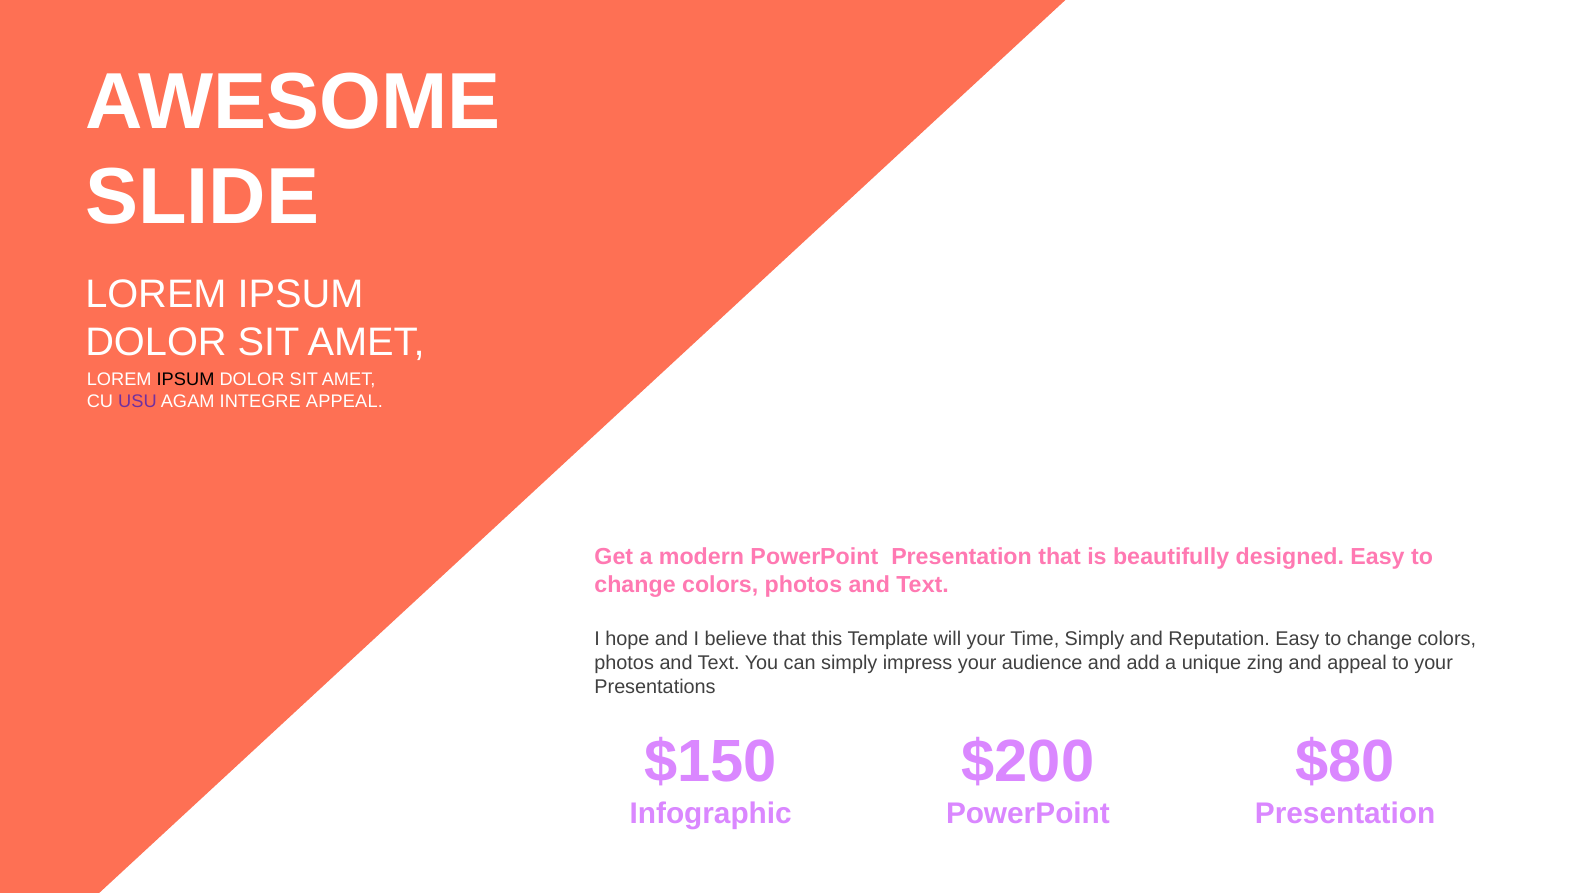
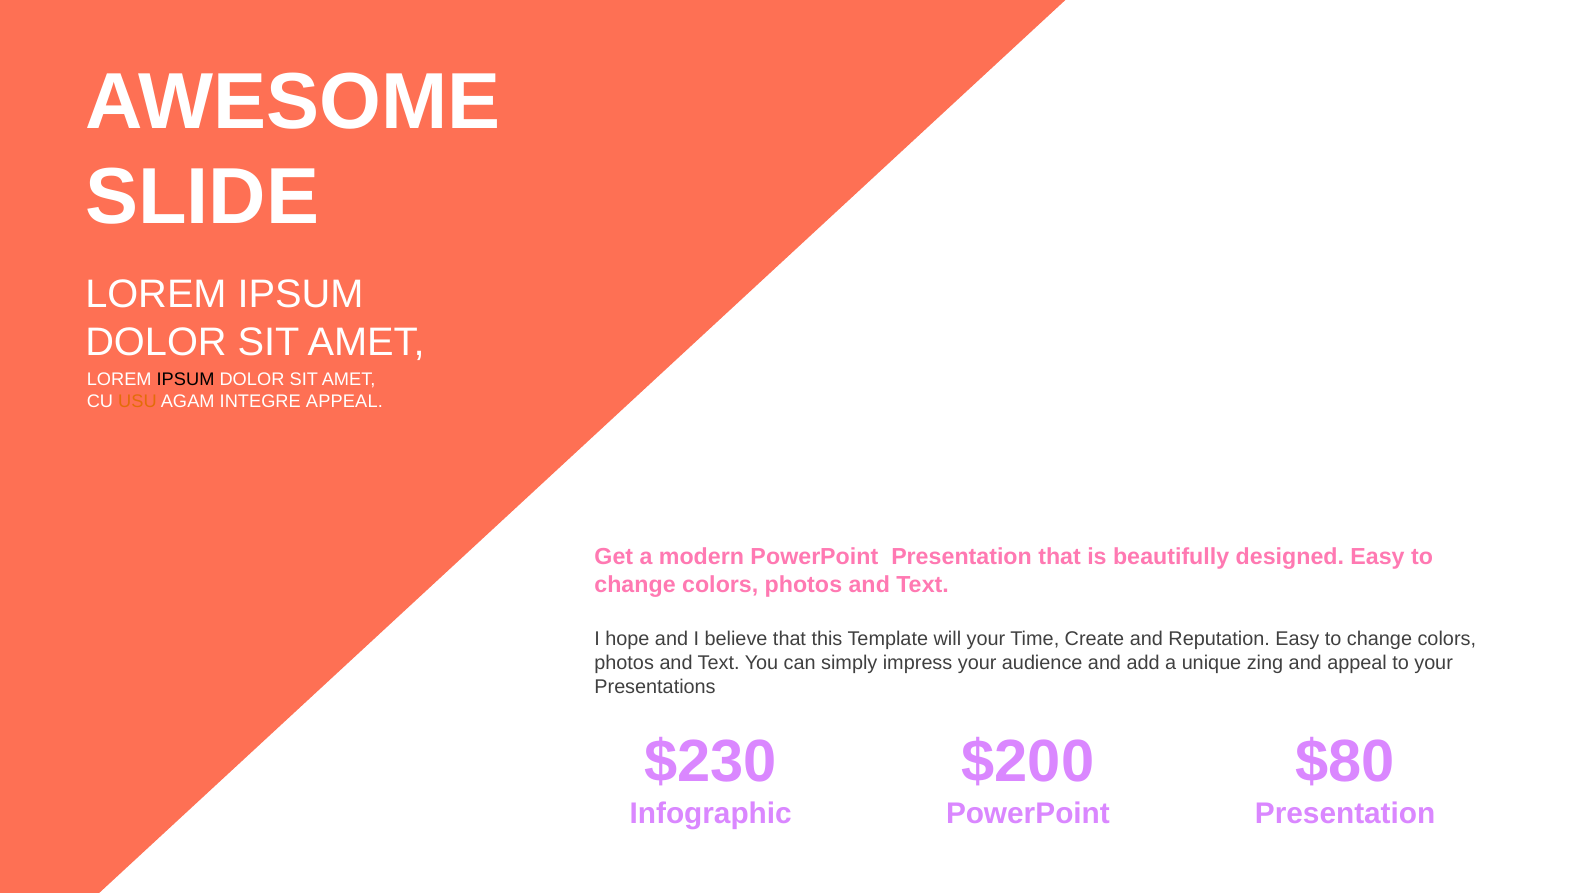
USU colour: purple -> orange (137, 401)
Time Simply: Simply -> Create (1095, 639)
$150: $150 -> $230 (711, 762)
